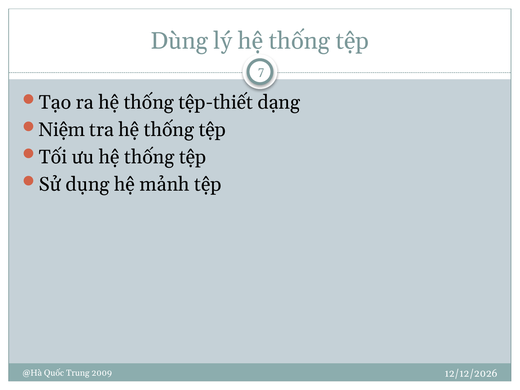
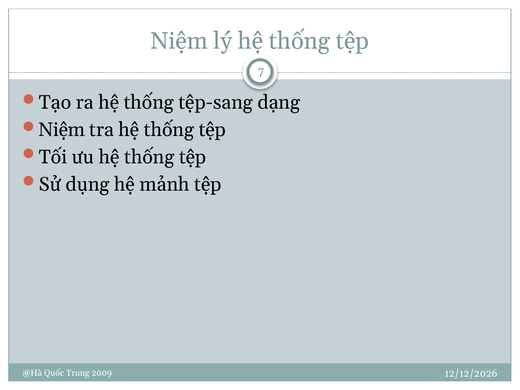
Dùng: Dùng -> Niệm (179, 41)
tệp-thiết: tệp-thiết -> tệp-sang (216, 102)
